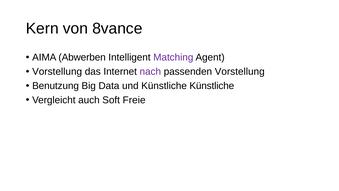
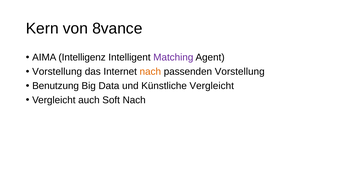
Abwerben: Abwerben -> Intelligenz (82, 57)
nach colour: purple -> orange (150, 72)
Künstliche Künstliche: Künstliche -> Vergleicht (212, 86)
Soft Freie: Freie -> Nach (134, 100)
